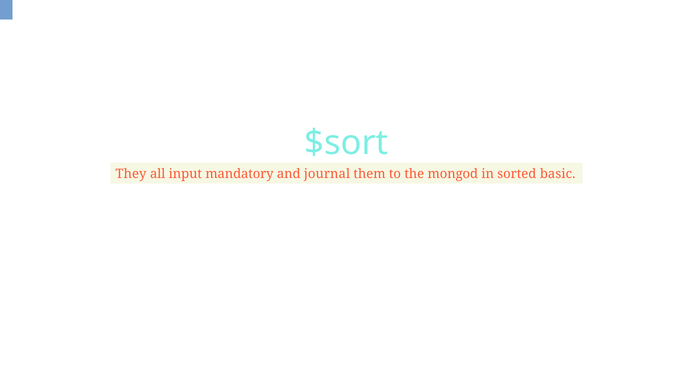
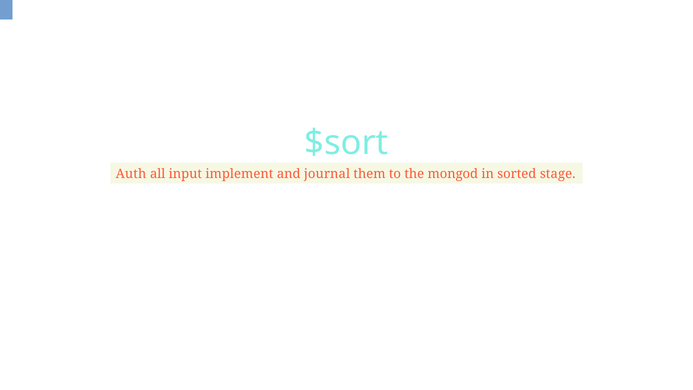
They: They -> Auth (131, 174)
mandatory: mandatory -> implement (239, 174)
basic: basic -> stage (558, 174)
